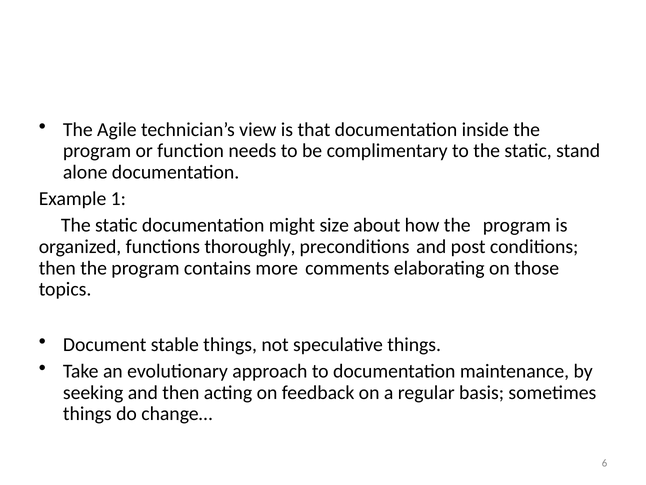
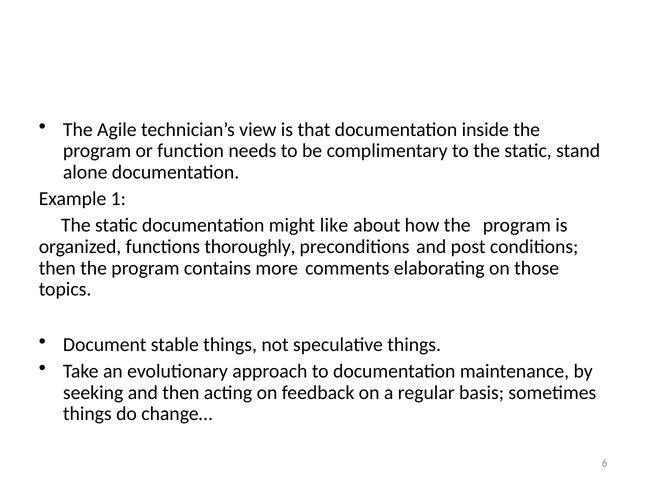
size: size -> like (334, 225)
